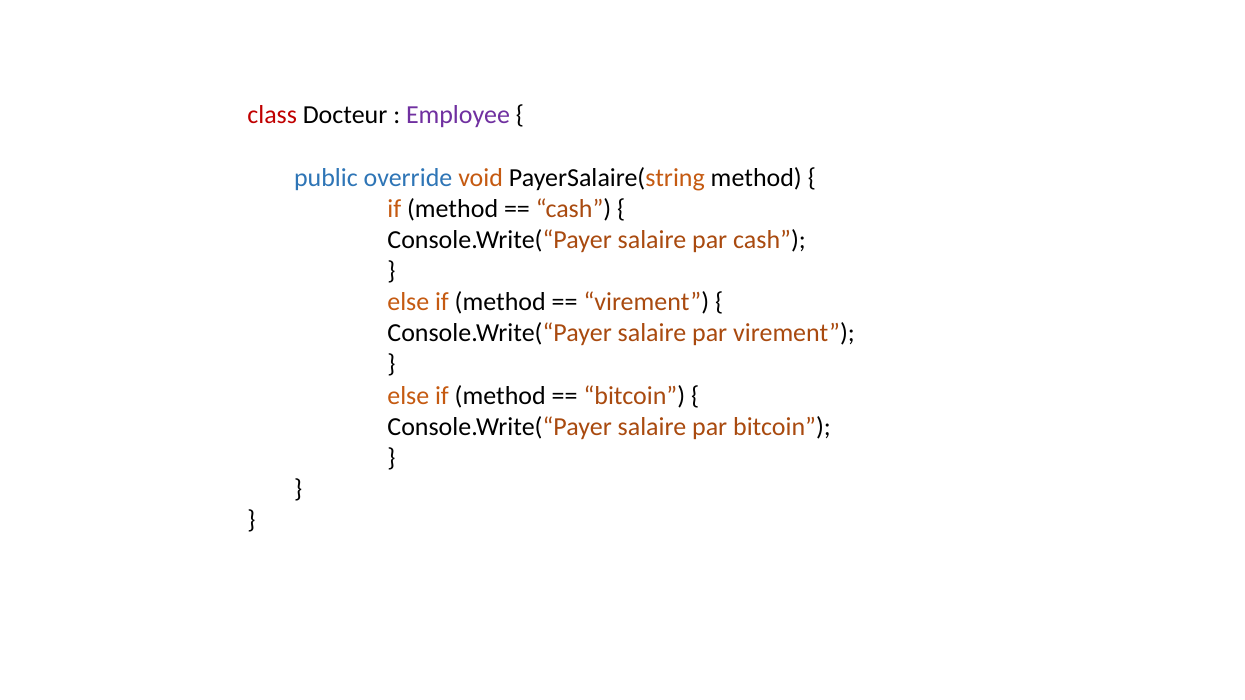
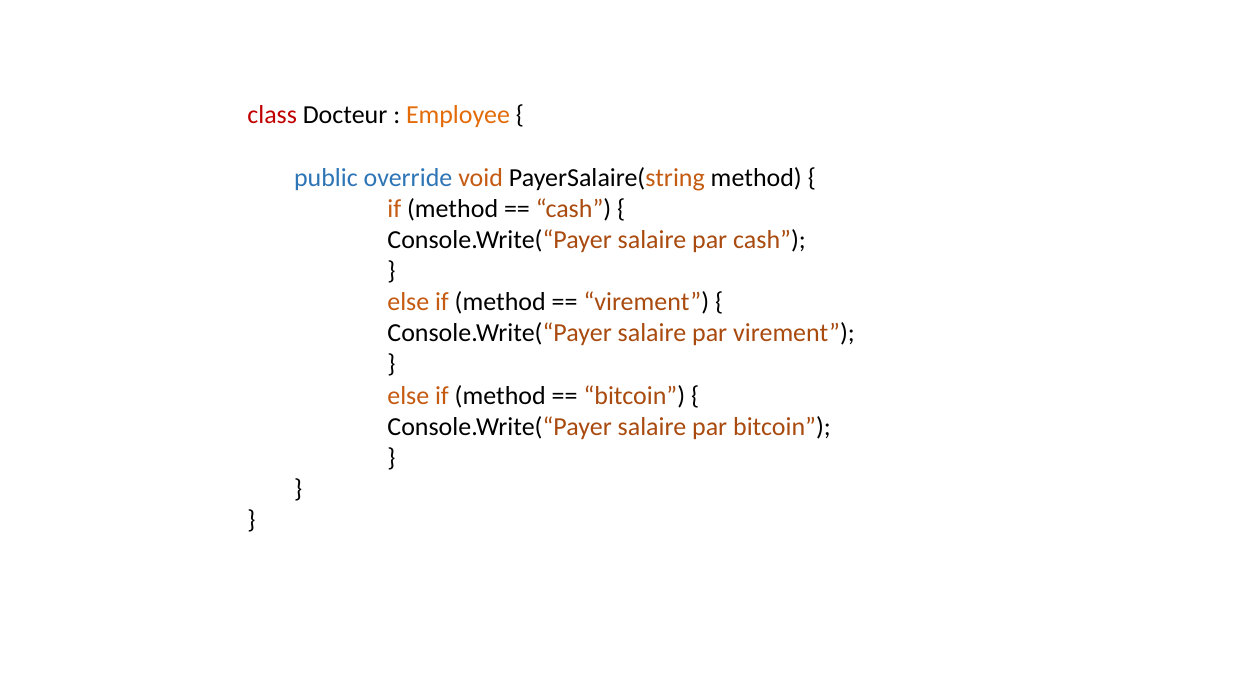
Employee colour: purple -> orange (458, 115)
